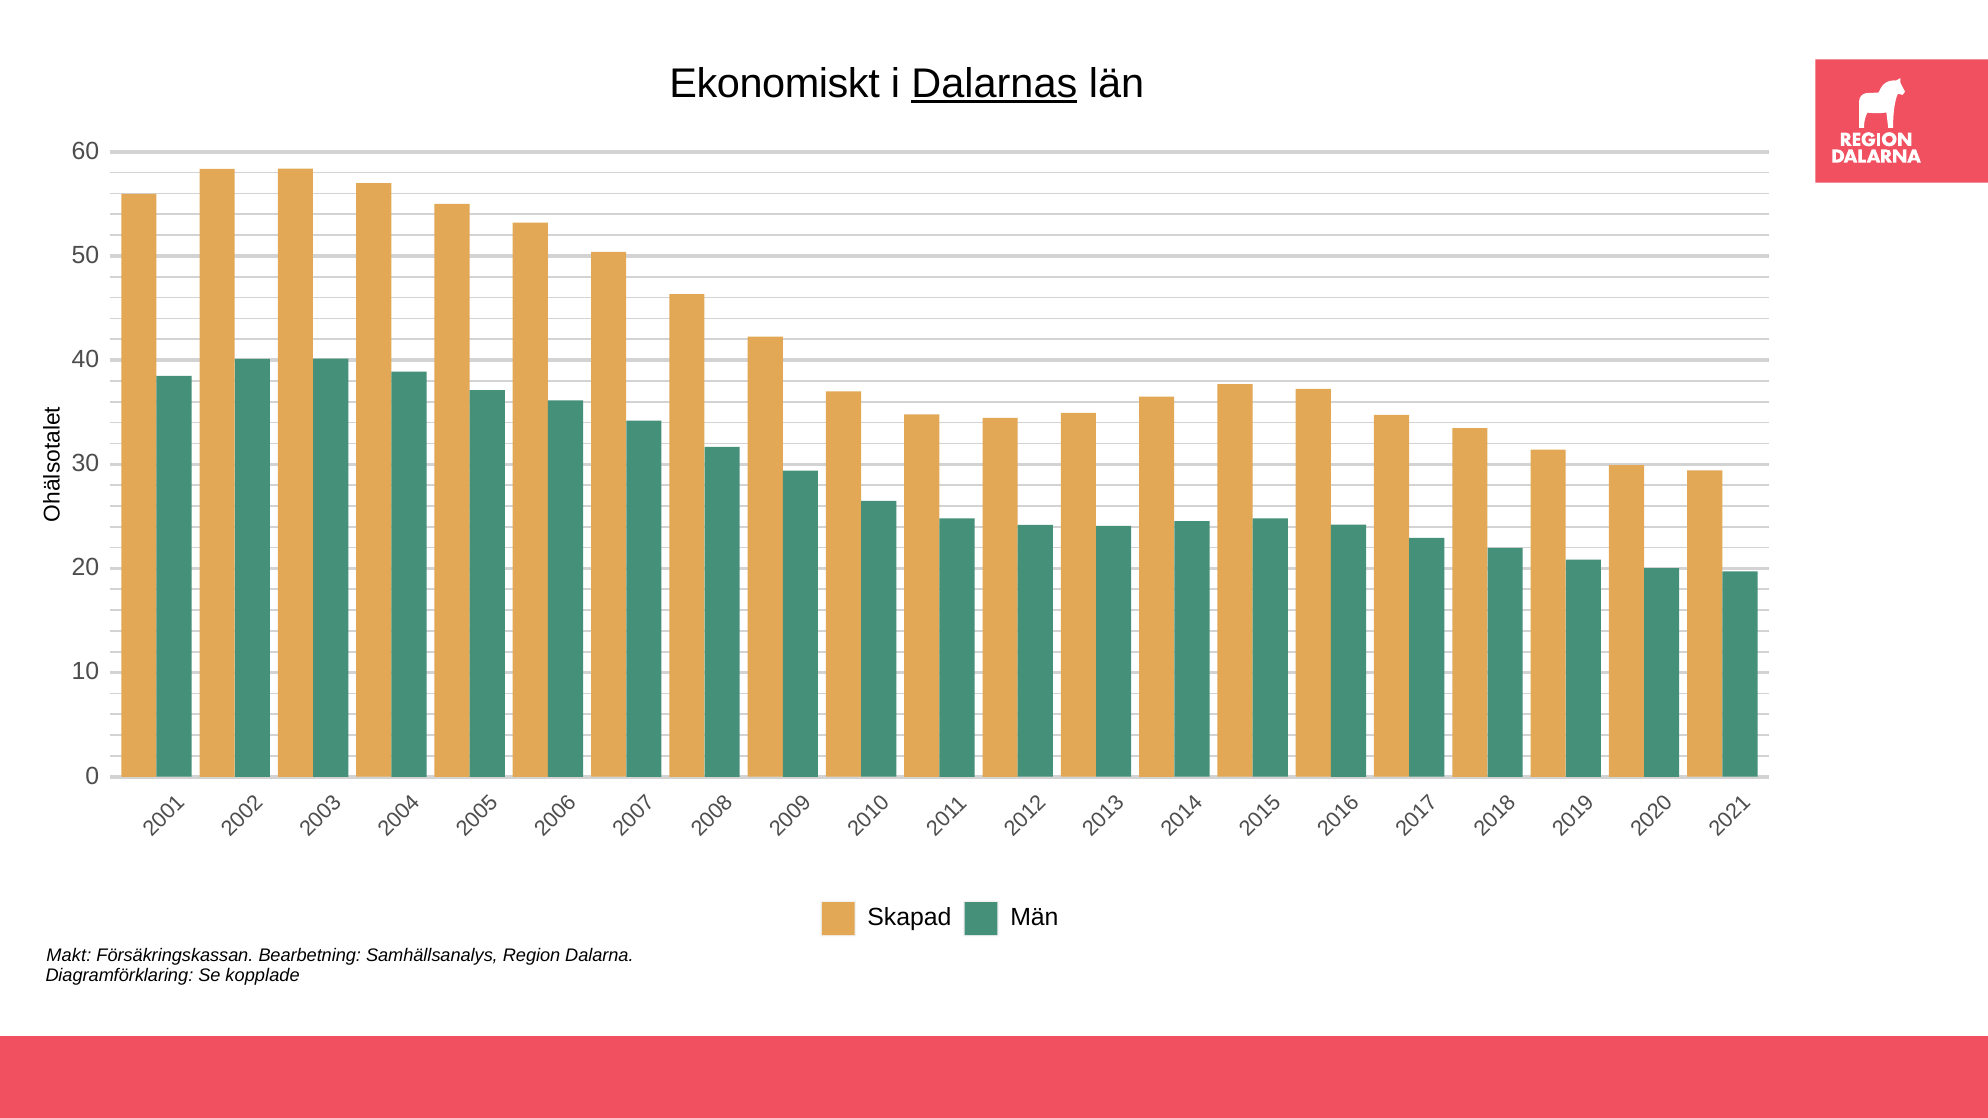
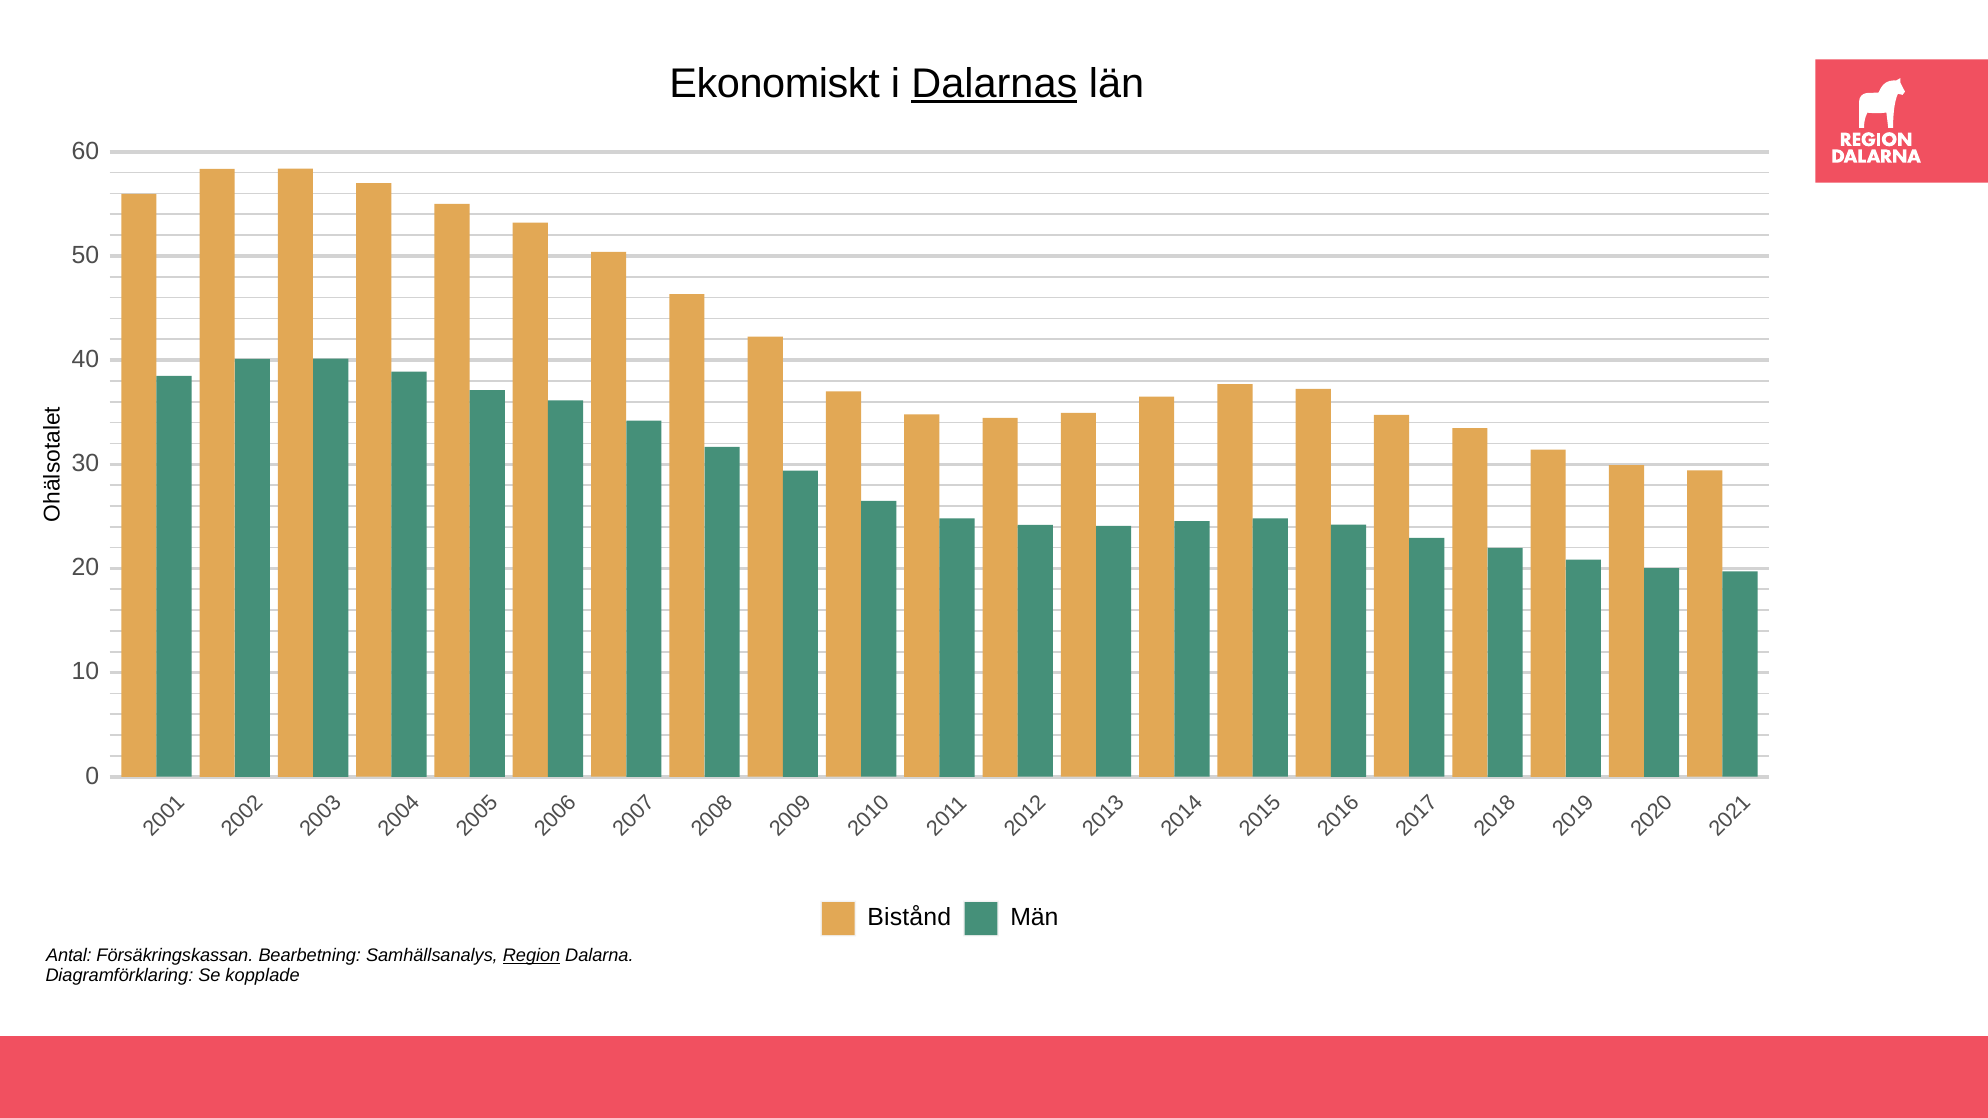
Skapad: Skapad -> Bistånd (909, 918)
Makt: Makt -> Antal (69, 956)
Region underline: none -> present (532, 956)
